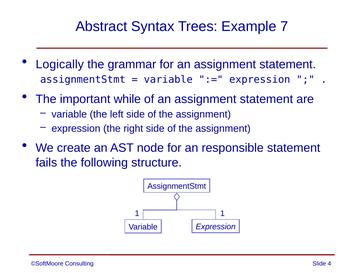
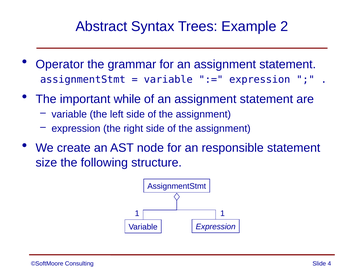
7: 7 -> 2 (284, 26)
Logically: Logically -> Operator (60, 64)
fails: fails -> size (46, 163)
